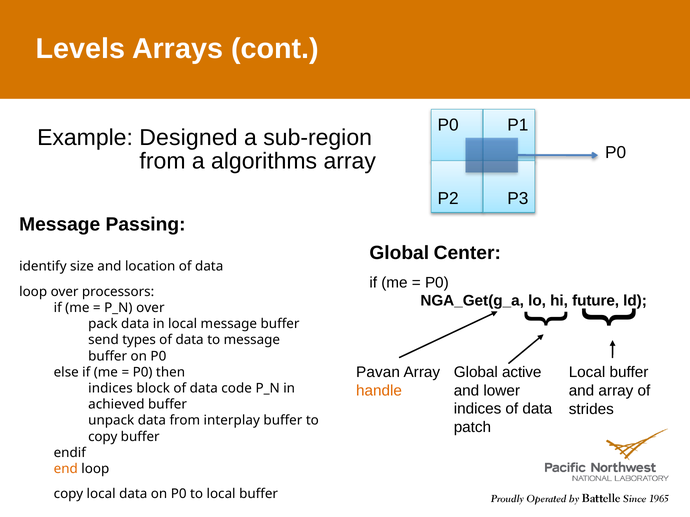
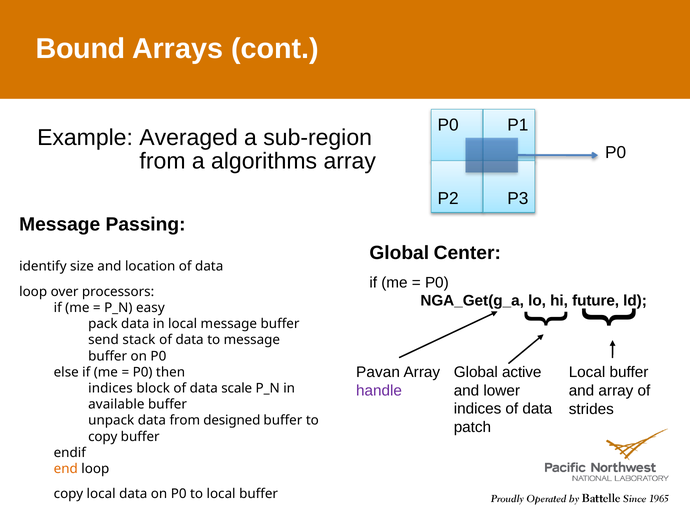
Levels: Levels -> Bound (81, 49)
Designed: Designed -> Averaged (189, 138)
P_N over: over -> easy (150, 308)
types: types -> stack (139, 340)
handle colour: orange -> purple (379, 391)
code: code -> scale (237, 389)
achieved: achieved -> available (116, 405)
interplay: interplay -> designed (232, 421)
